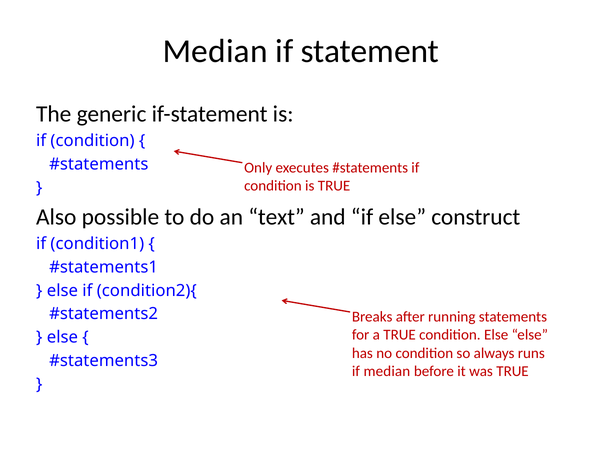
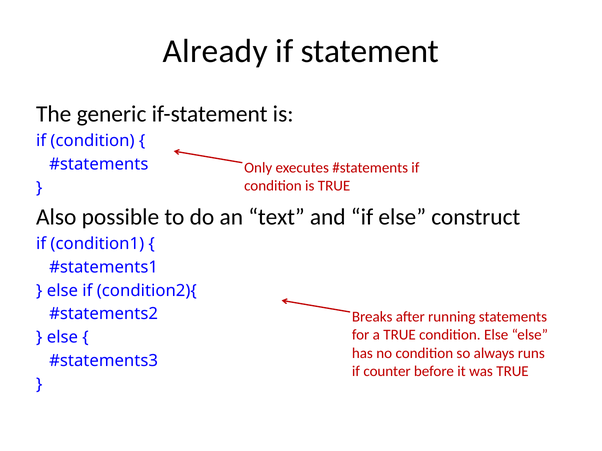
Median: Median -> Already (215, 52)
if median: median -> counter (387, 371)
